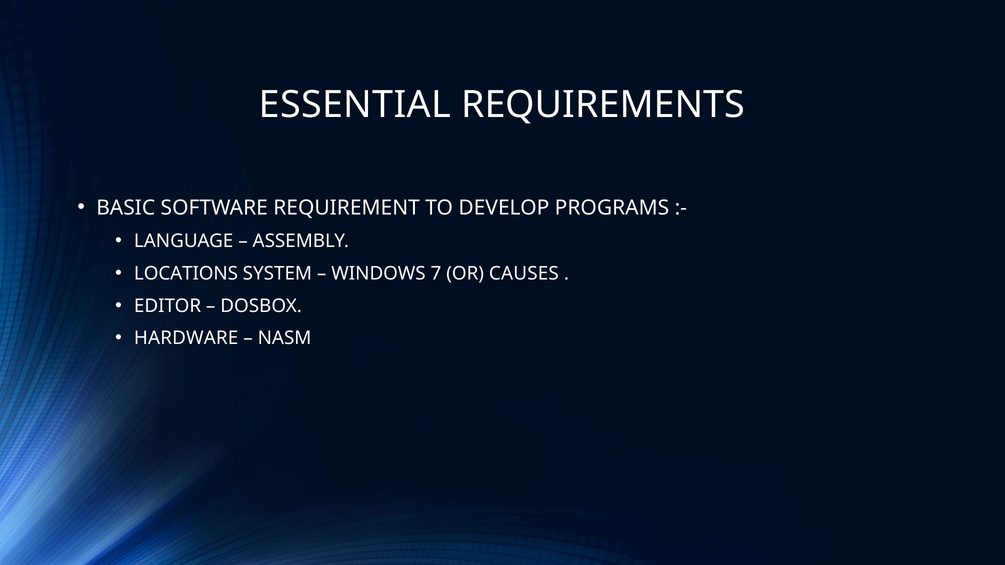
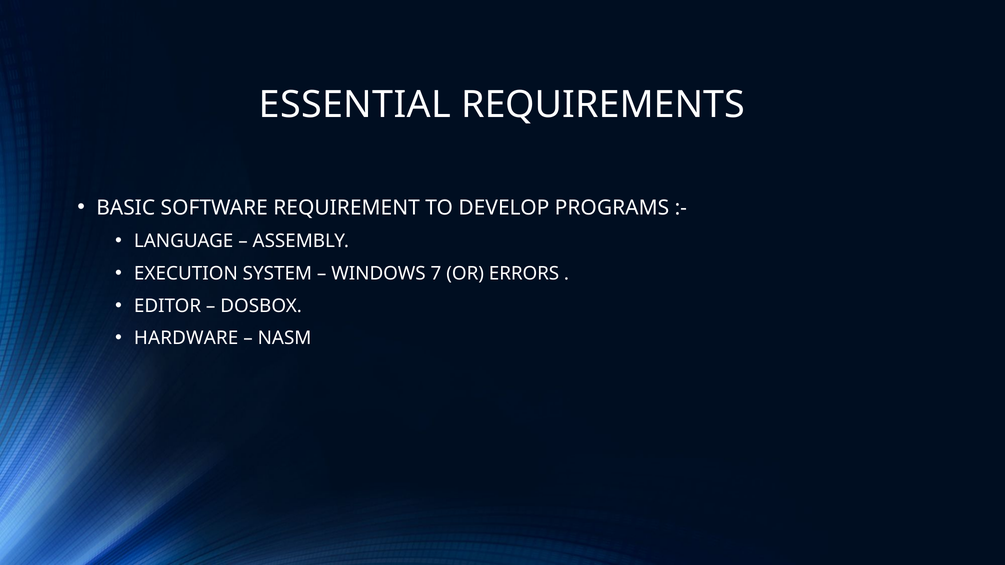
LOCATIONS: LOCATIONS -> EXECUTION (186, 274)
CAUSES: CAUSES -> ERRORS (524, 274)
